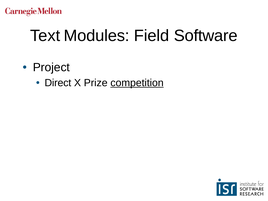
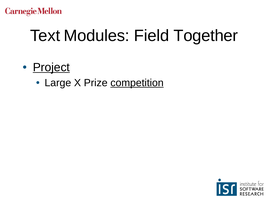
Software: Software -> Together (206, 36)
Project underline: none -> present (51, 67)
Direct: Direct -> Large (58, 83)
